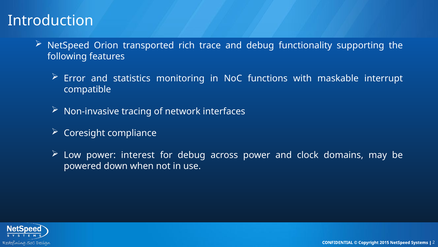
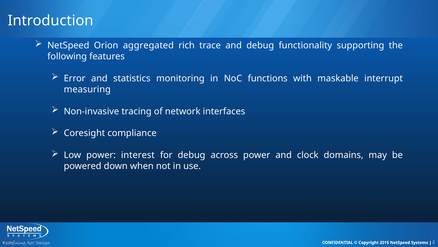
transported: transported -> aggregated (148, 45)
compatible: compatible -> measuring (87, 89)
